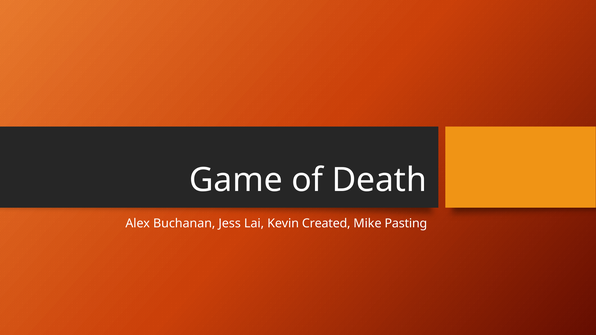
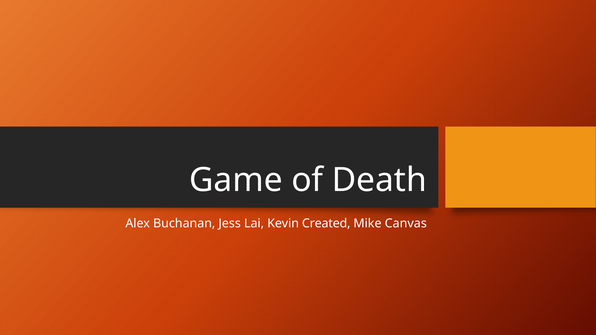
Pasting: Pasting -> Canvas (406, 224)
